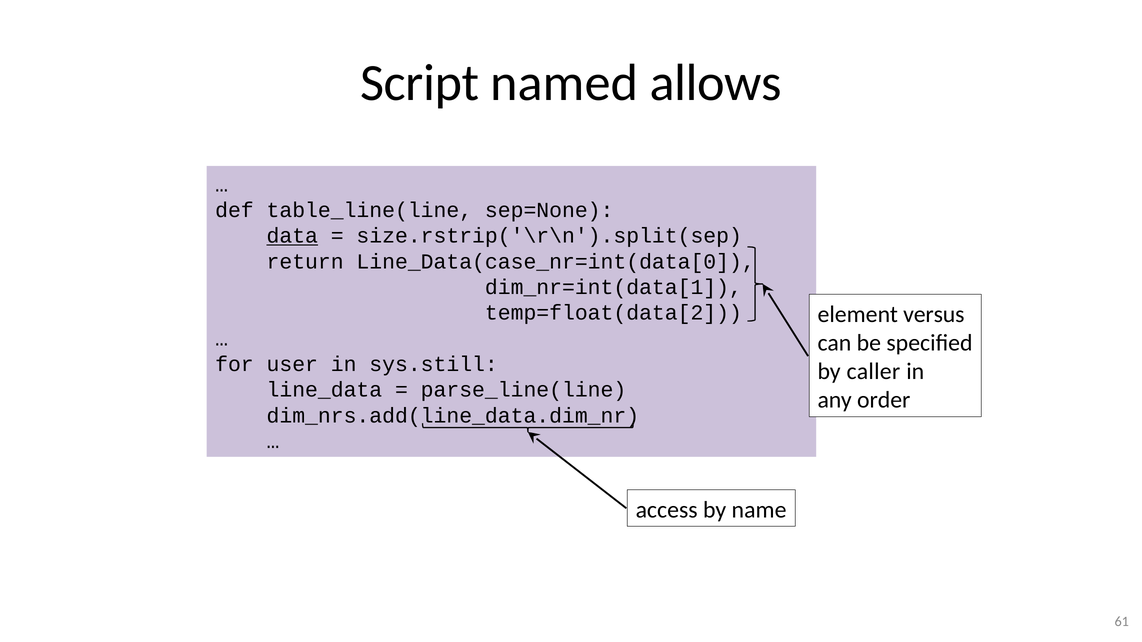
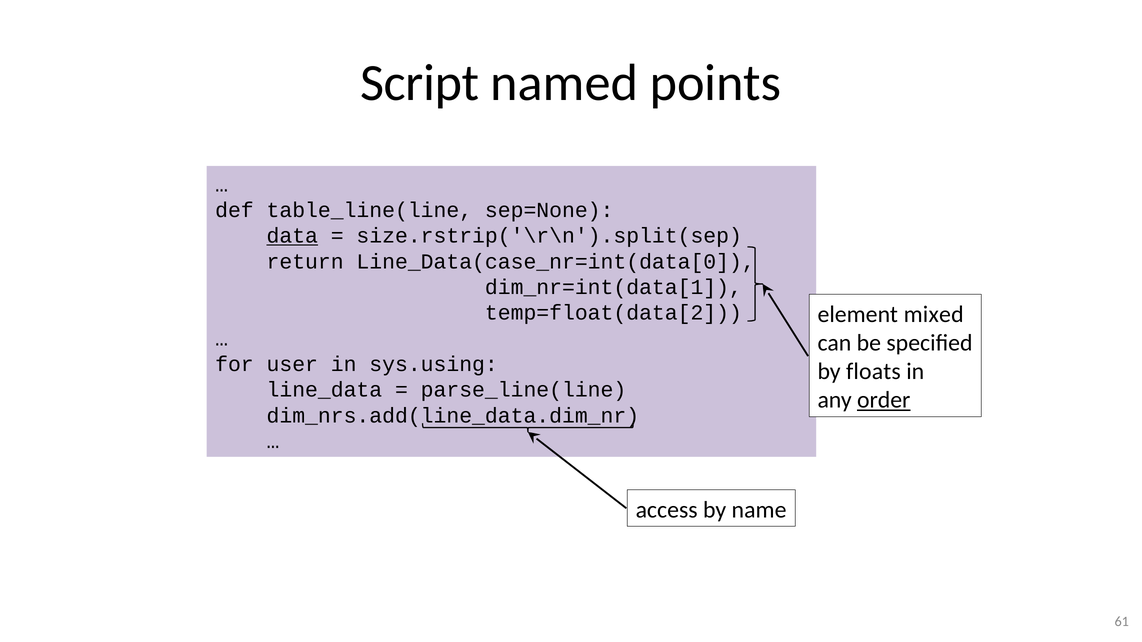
allows: allows -> points (716, 83)
versus: versus -> mixed (934, 314)
sys.still: sys.still -> sys.using (434, 364)
caller: caller -> floats (873, 372)
order underline: none -> present (884, 400)
